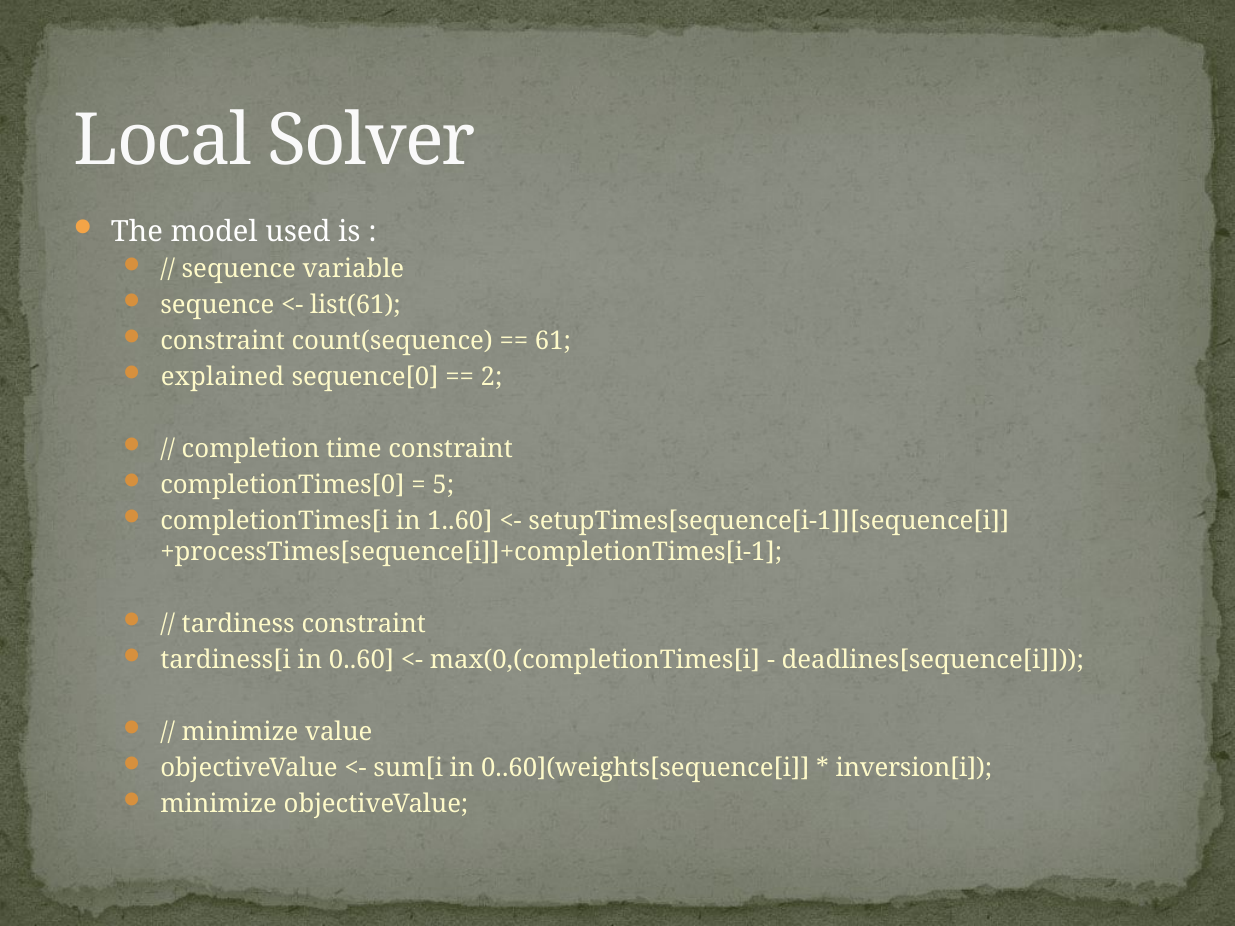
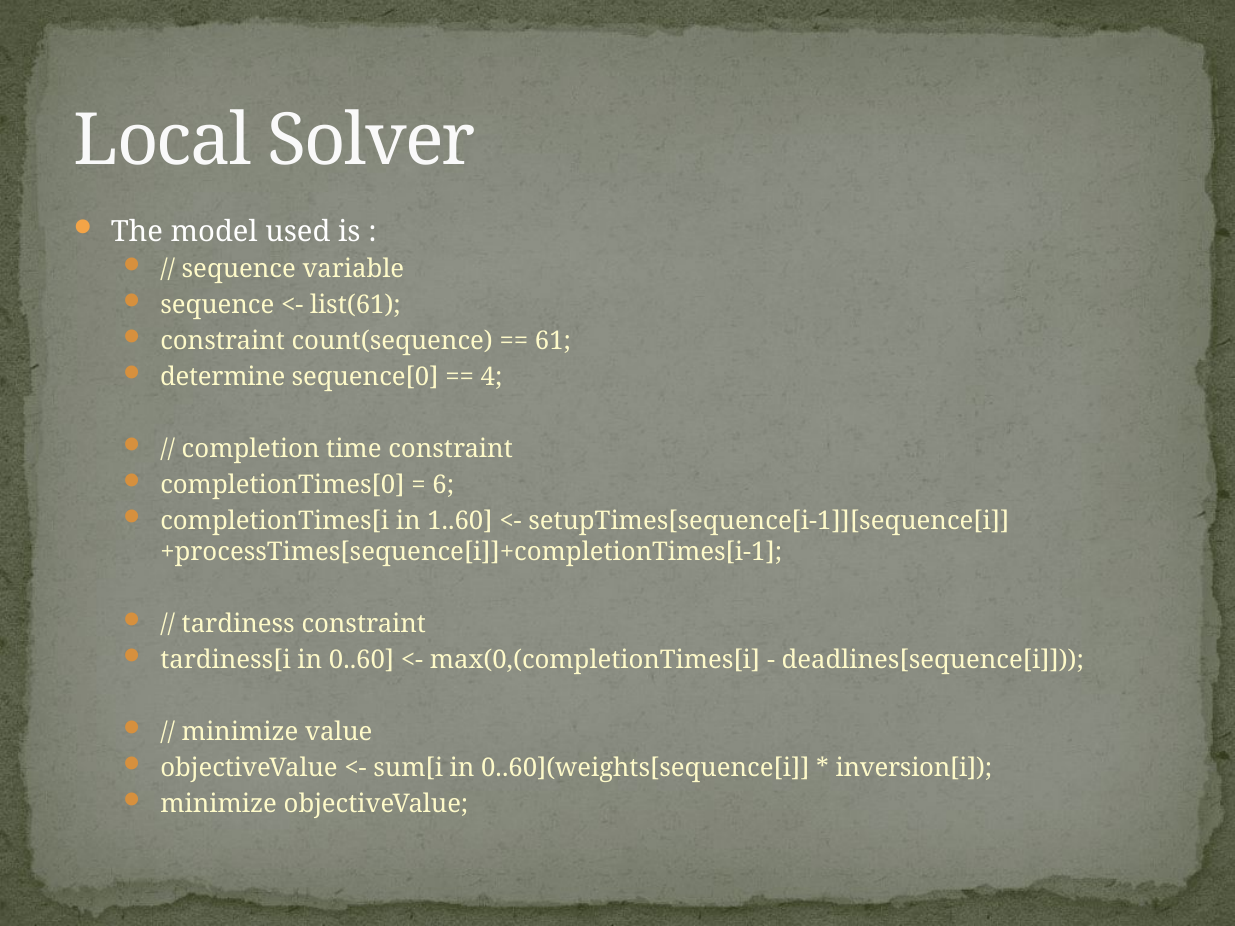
explained: explained -> determine (223, 377)
2: 2 -> 4 (492, 377)
5: 5 -> 6 (443, 485)
